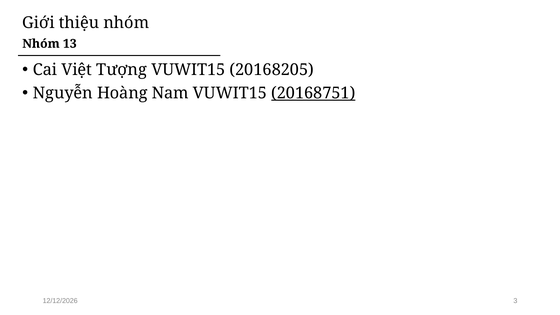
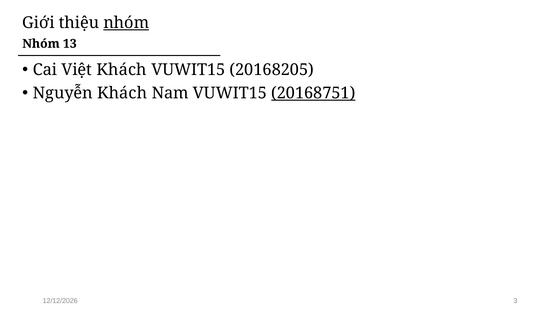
nhóm underline: none -> present (126, 23)
Việt Tượng: Tượng -> Khách (122, 70)
Nguyễn Hoàng: Hoàng -> Khách (122, 93)
